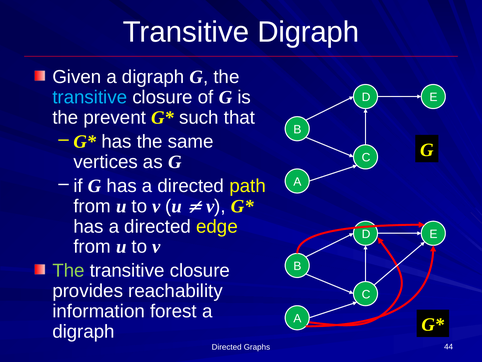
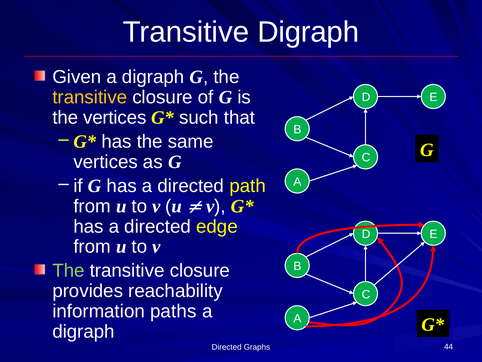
transitive colour: light blue -> yellow (90, 97)
the prevent: prevent -> vertices (115, 117)
forest: forest -> paths (173, 311)
